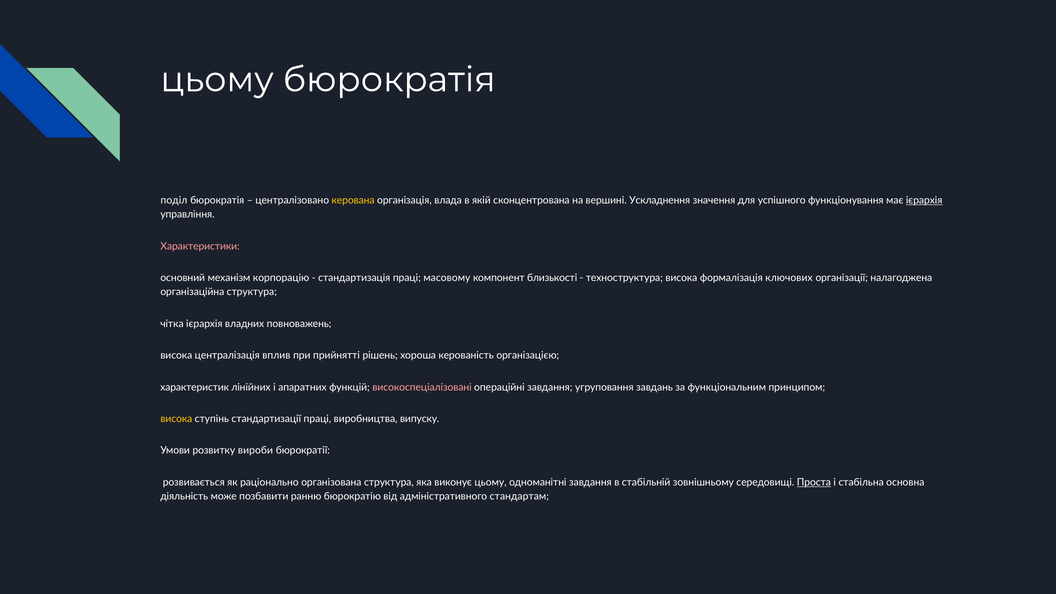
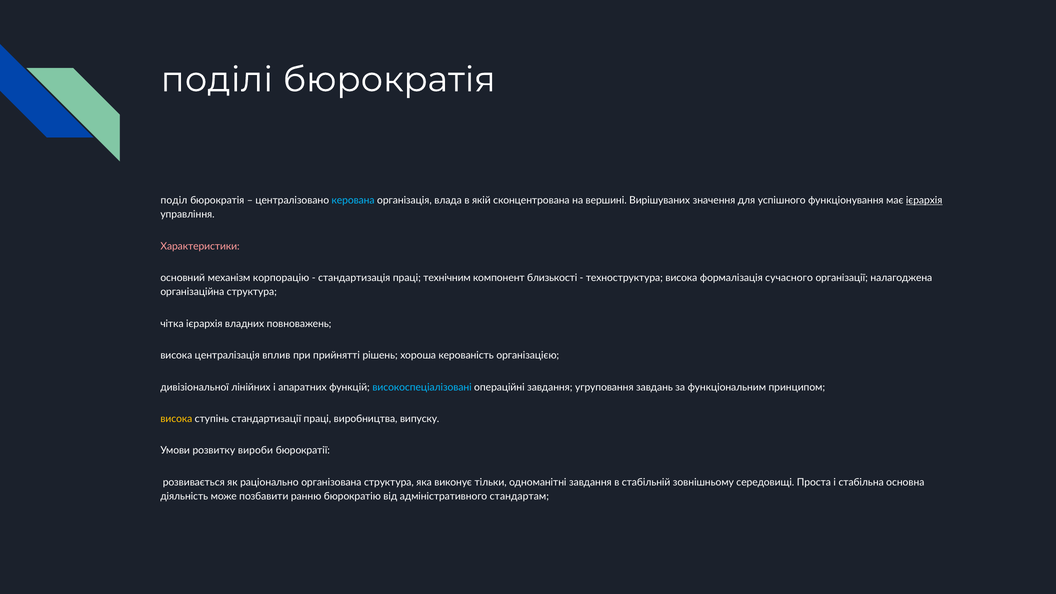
цьому: цьому -> поділі (217, 80)
керована colour: yellow -> light blue (353, 200)
Ускладнення: Ускладнення -> Вирішуваних (660, 200)
масовому: масовому -> технічним (447, 278)
ключових: ключових -> сучасного (789, 278)
характеристик: характеристик -> дивізіональної (195, 387)
високоспеціалізовані colour: pink -> light blue (422, 387)
виконує цьому: цьому -> тільки (491, 482)
Проста underline: present -> none (814, 482)
